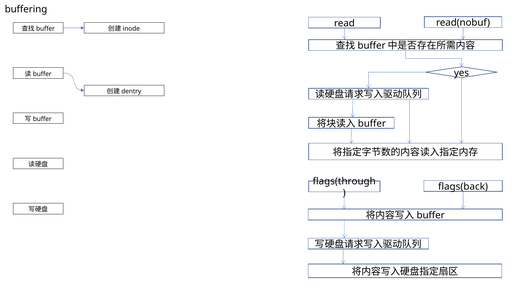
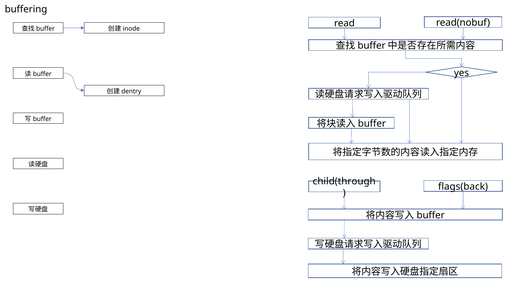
flags(through: flags(through -> child(through (344, 181)
